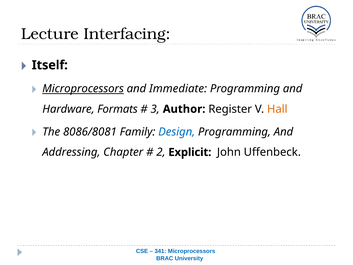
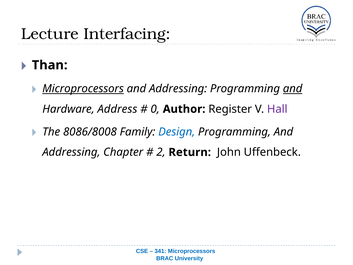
Itself: Itself -> Than (50, 65)
Immediate: Immediate -> Addressing (178, 89)
and underline: none -> present (293, 89)
Formats: Formats -> Address (117, 109)
3: 3 -> 0 (155, 109)
Hall colour: orange -> purple (277, 109)
8086/8081: 8086/8081 -> 8086/8008 (90, 132)
Explicit: Explicit -> Return (190, 152)
